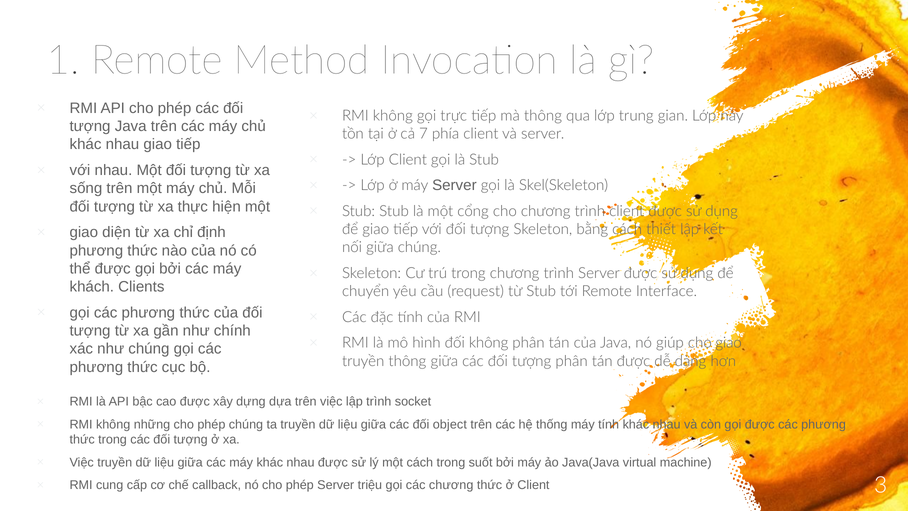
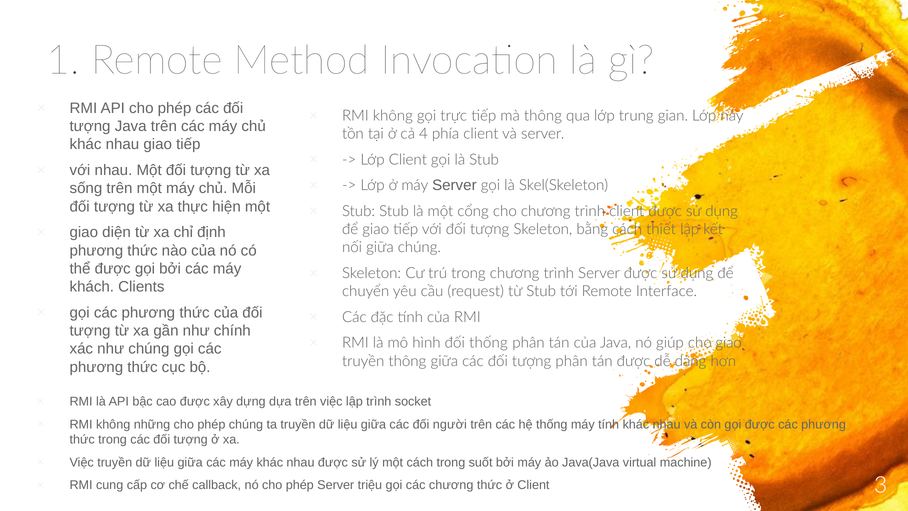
7: 7 -> 4 (423, 134)
đối không: không -> thống (488, 343)
object: object -> người (450, 424)
